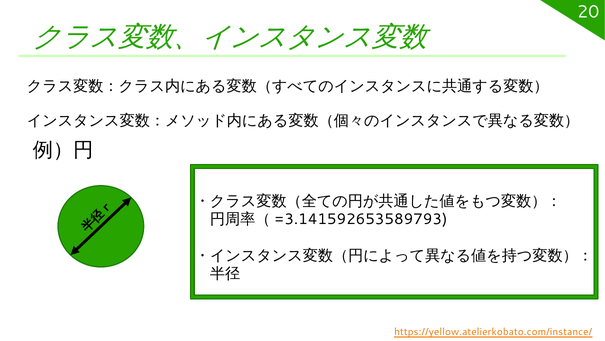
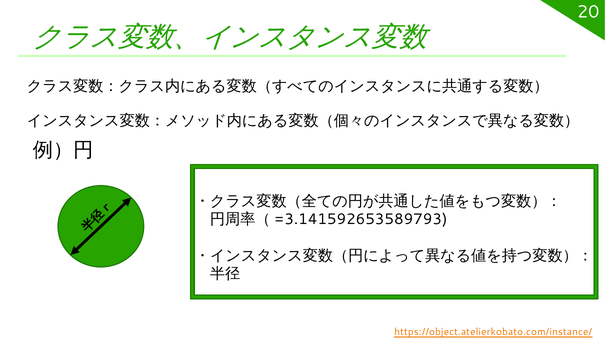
https://yellow.atelierkobato.com/instance/: https://yellow.atelierkobato.com/instance/ -> https://object.atelierkobato.com/instance/ (493, 331)
